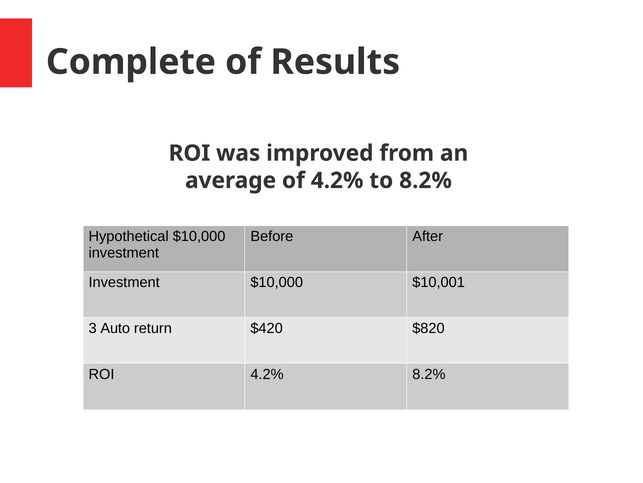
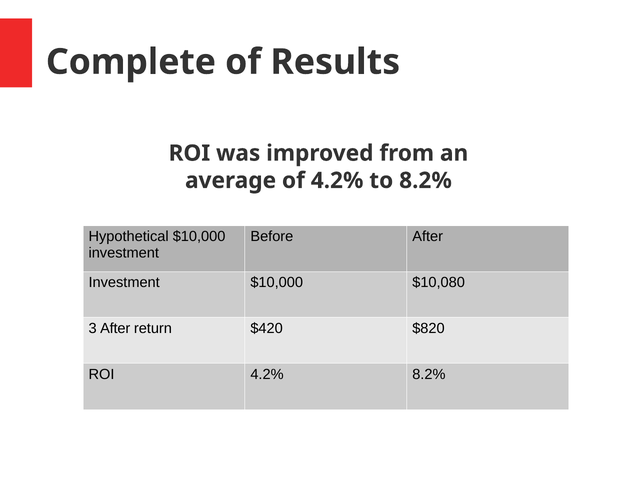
$10,001: $10,001 -> $10,080 (439, 282)
3 Auto: Auto -> After (115, 328)
